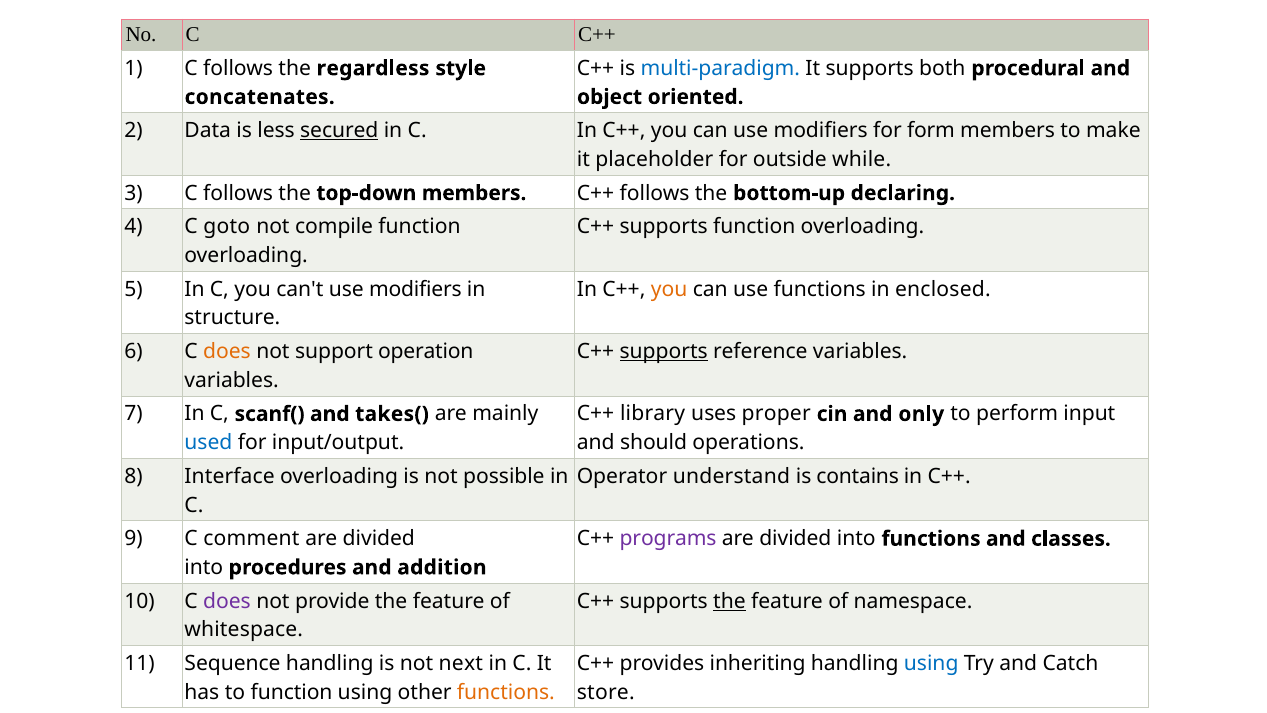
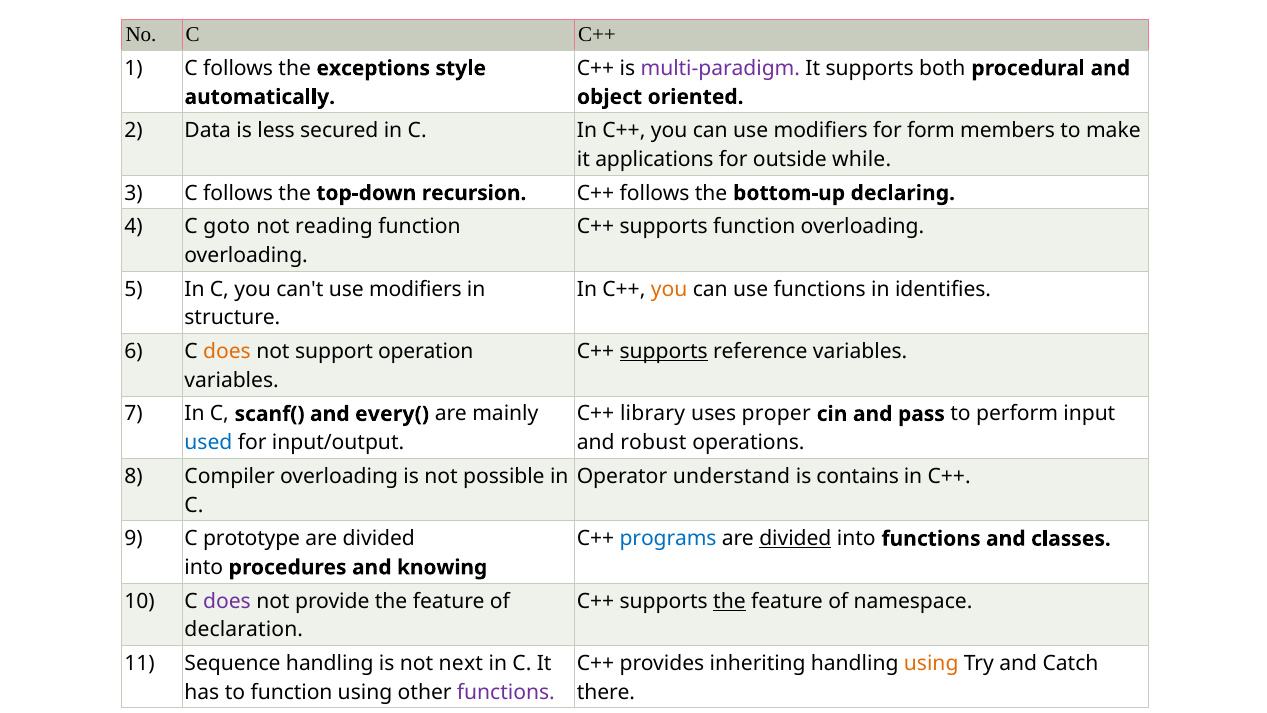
regardless: regardless -> exceptions (373, 68)
multi-paradigm colour: blue -> purple (720, 68)
concatenates: concatenates -> automatically (260, 97)
secured underline: present -> none (339, 131)
placeholder: placeholder -> applications (654, 159)
top-down members: members -> recursion (474, 193)
compile: compile -> reading (334, 227)
enclosed: enclosed -> identifies (943, 289)
takes(: takes( -> every( (392, 414)
only: only -> pass (921, 414)
should: should -> robust (653, 442)
Interface: Interface -> Compiler (230, 476)
comment: comment -> prototype (252, 539)
programs colour: purple -> blue (668, 539)
divided underline: none -> present (795, 539)
addition: addition -> knowing (442, 567)
whitespace: whitespace -> declaration (244, 630)
using colour: blue -> orange (931, 663)
functions colour: orange -> purple (506, 692)
store: store -> there (606, 692)
